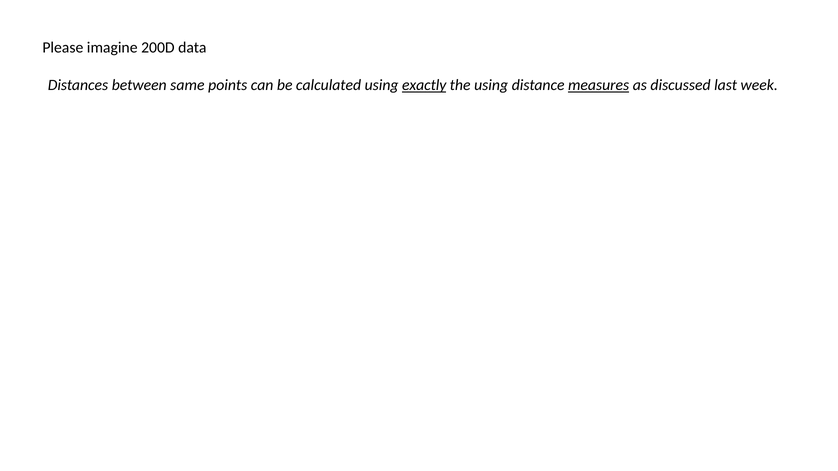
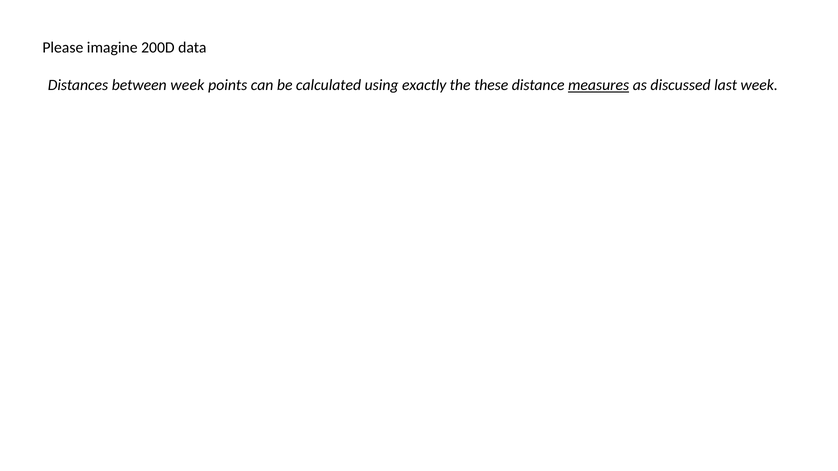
between same: same -> week (187, 85)
exactly underline: present -> none (424, 85)
the using: using -> these (491, 85)
